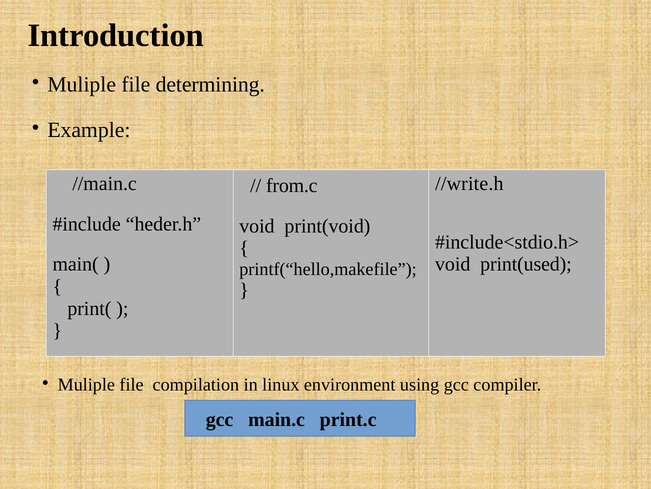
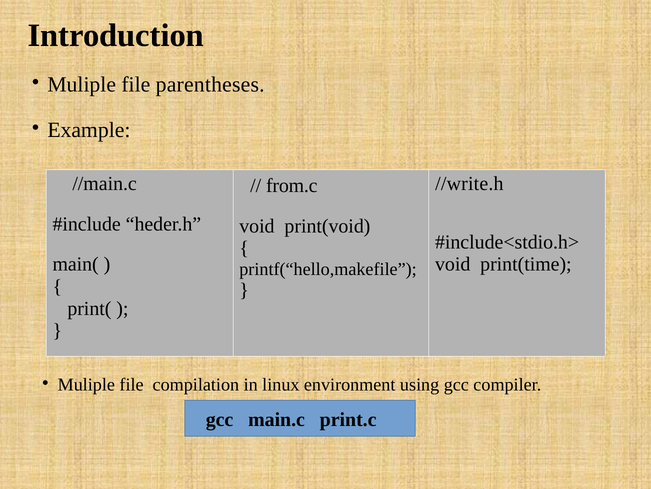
determining: determining -> parentheses (210, 84)
print(used: print(used -> print(time (526, 264)
